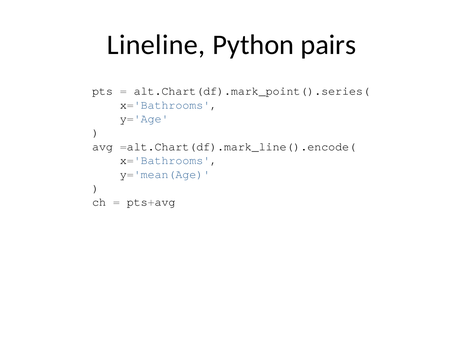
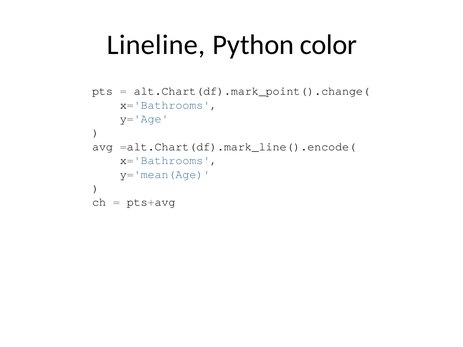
pairs: pairs -> color (328, 45)
alt.Chart(df).mark_point().series(: alt.Chart(df).mark_point().series( -> alt.Chart(df).mark_point().change( (252, 91)
